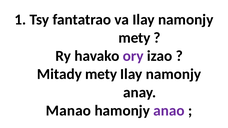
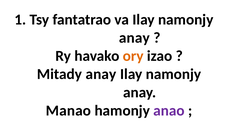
mety: mety -> anay (134, 38)
ory colour: purple -> orange (133, 56)
Mitady mety: mety -> anay (101, 74)
